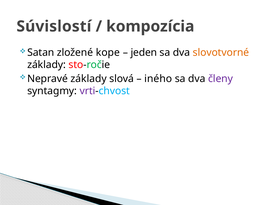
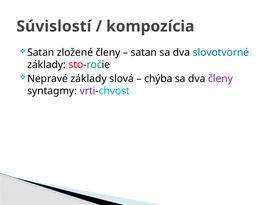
zložené kope: kope -> členy (108, 52)
jeden: jeden -> satan (144, 52)
slovotvorné colour: orange -> blue (221, 52)
iného: iného -> chýba (158, 79)
